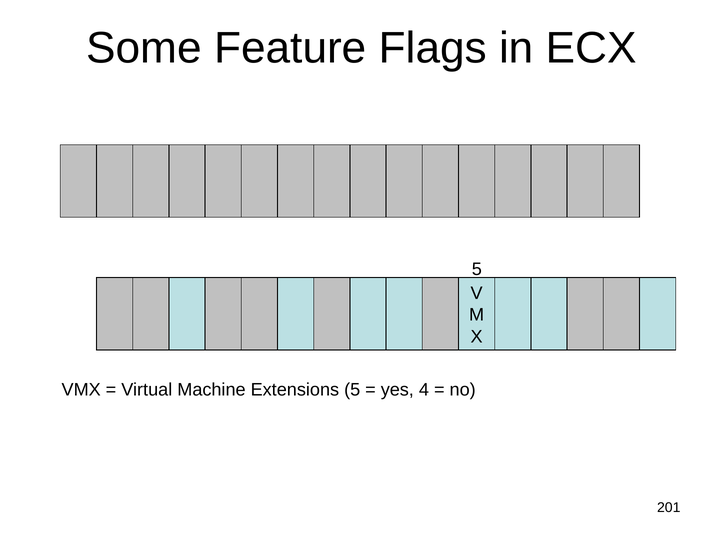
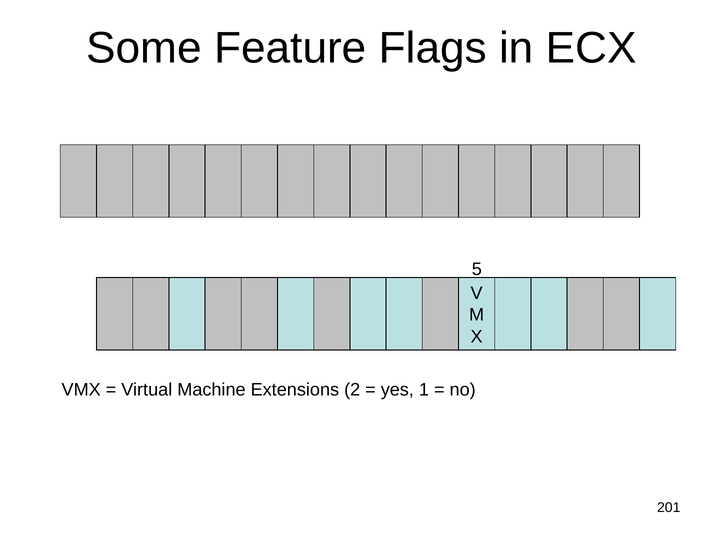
Extensions 5: 5 -> 2 (352, 390)
4: 4 -> 1 (424, 390)
